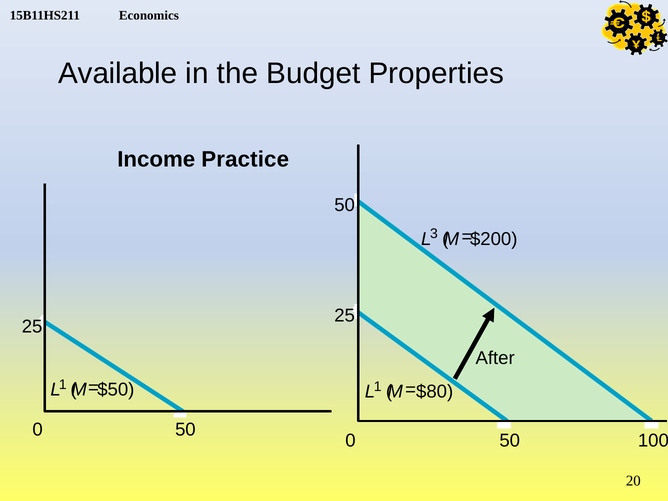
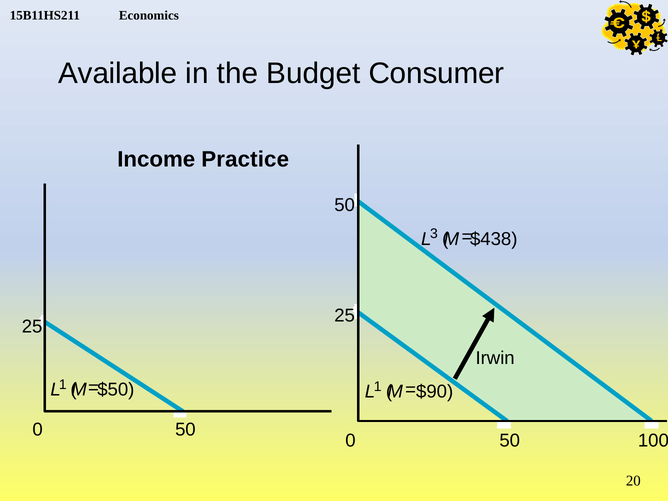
Properties: Properties -> Consumer (436, 73)
$200: $200 -> $438 (494, 239)
After: After -> Irwin (495, 358)
$80: $80 -> $90 (435, 392)
